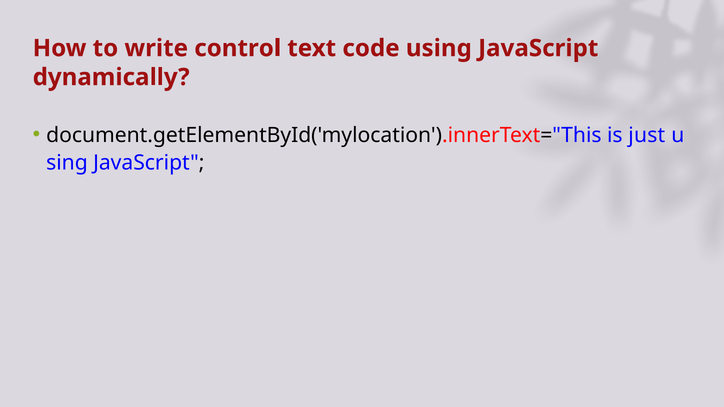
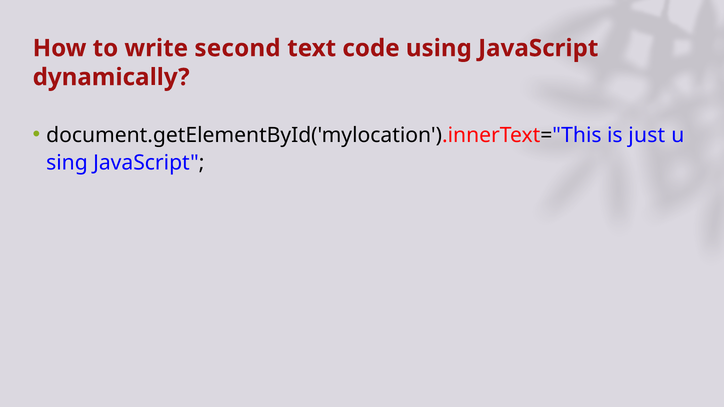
control: control -> second (238, 48)
